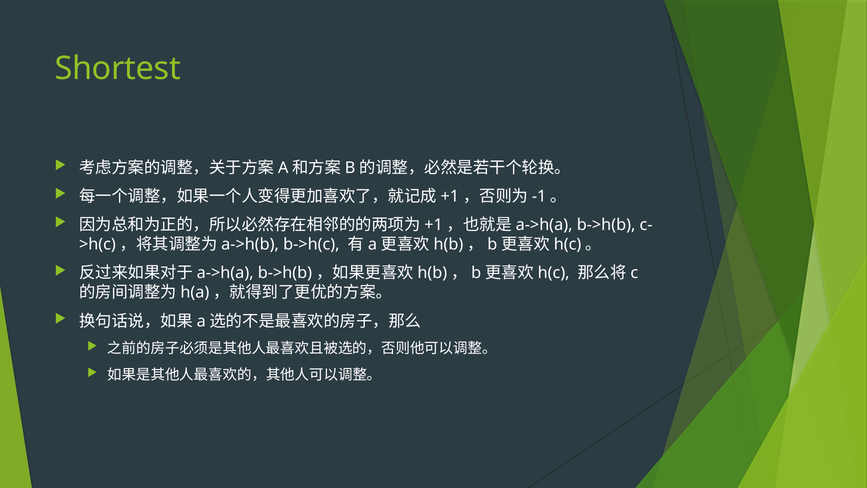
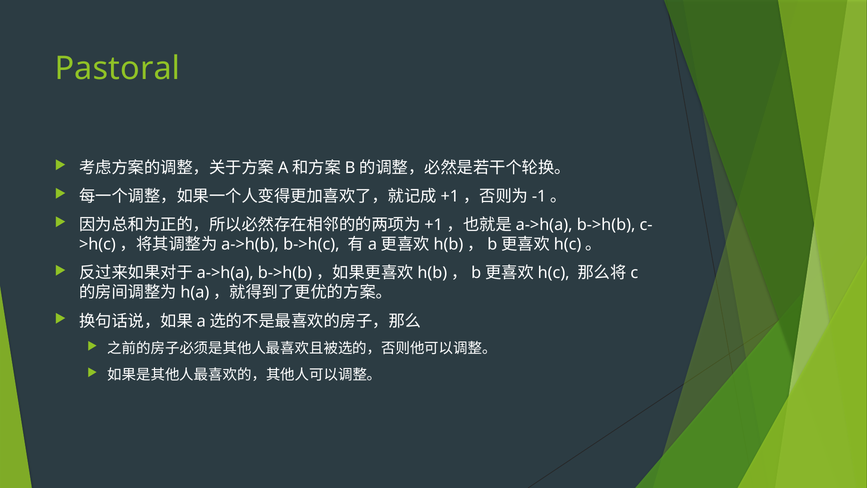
Shortest: Shortest -> Pastoral (117, 68)
